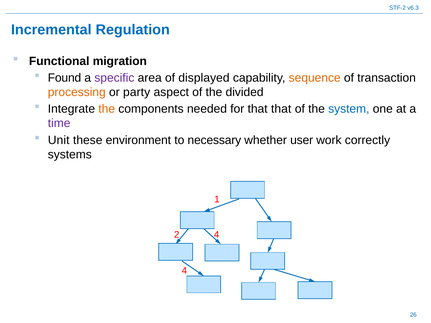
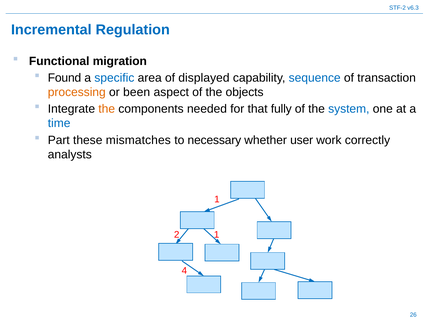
specific colour: purple -> blue (114, 78)
sequence colour: orange -> blue (315, 78)
party: party -> been (137, 92)
divided: divided -> objects (245, 92)
that that: that -> fully (281, 109)
time colour: purple -> blue (59, 123)
Unit: Unit -> Part (59, 140)
environment: environment -> mismatches (138, 140)
systems: systems -> analysts (70, 155)
2 4: 4 -> 1 (217, 235)
